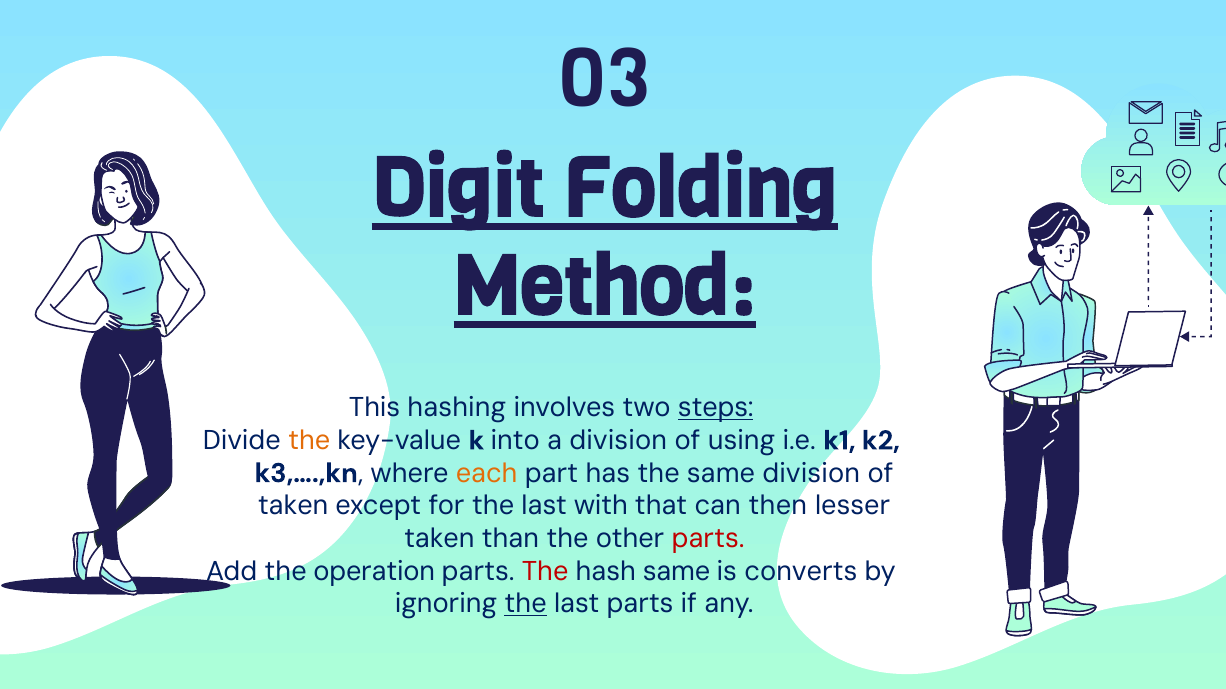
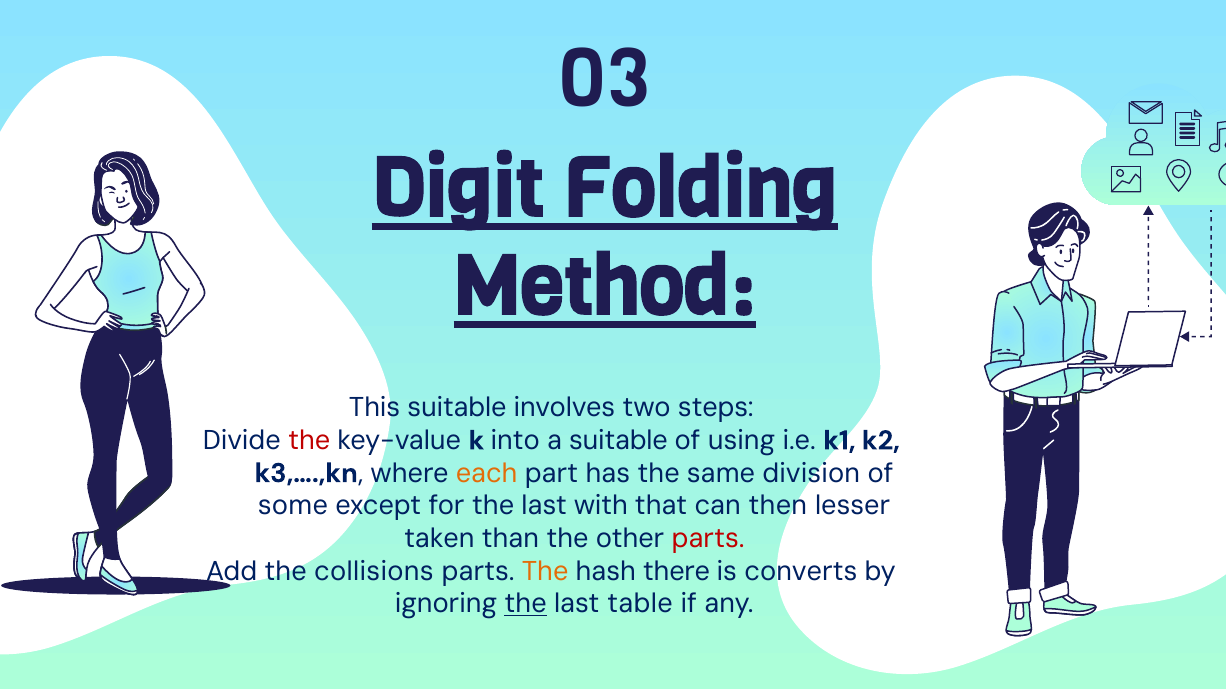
This hashing: hashing -> suitable (457, 408)
steps underline: present -> none (716, 408)
the colour: orange -> red (309, 441)
a division: division -> suitable (618, 441)
taken: taken -> some (293, 506)
operation: operation -> collisions (374, 572)
The colour: red -> orange (545, 572)
hash same: same -> there (677, 572)
last parts: parts -> table (640, 604)
